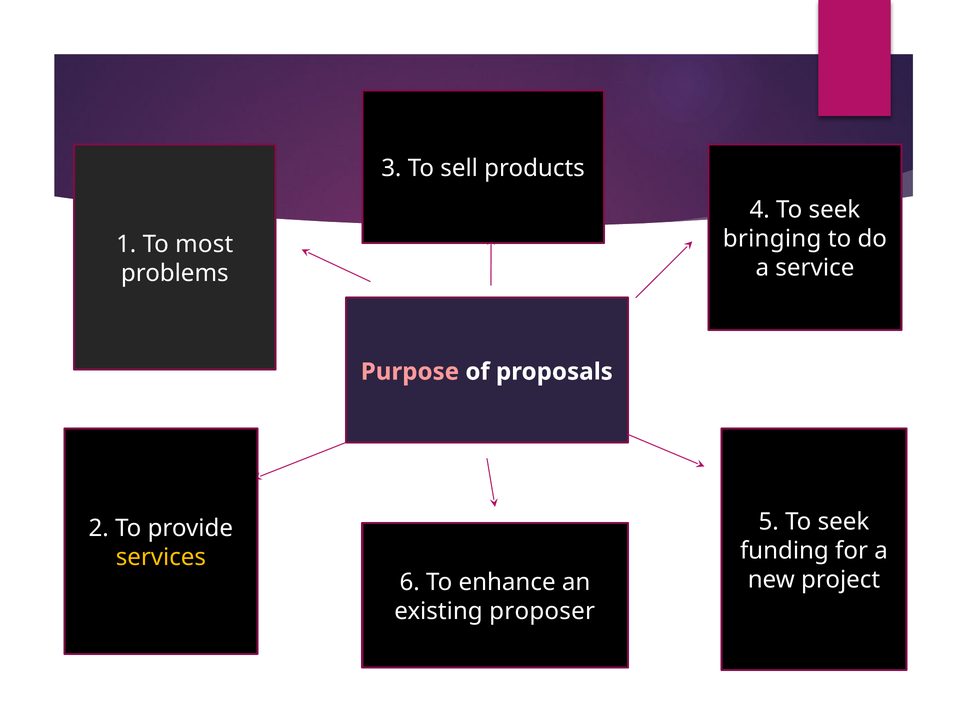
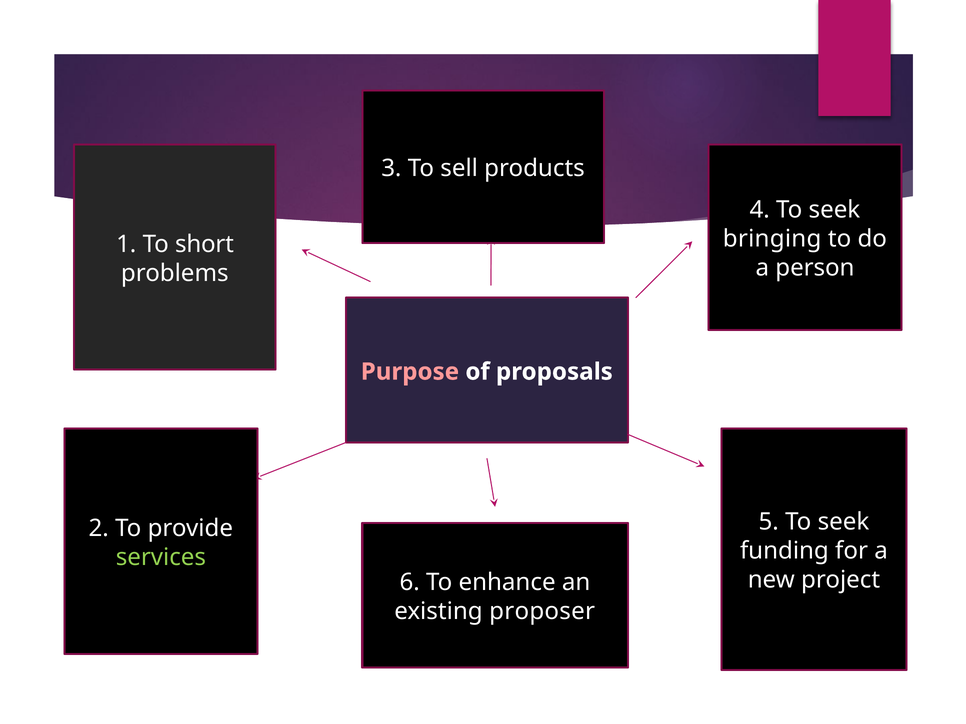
most: most -> short (204, 244)
service: service -> person (815, 268)
services colour: yellow -> light green (161, 558)
